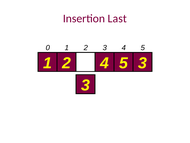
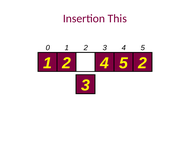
Last: Last -> This (117, 18)
4 3: 3 -> 2 (142, 63)
